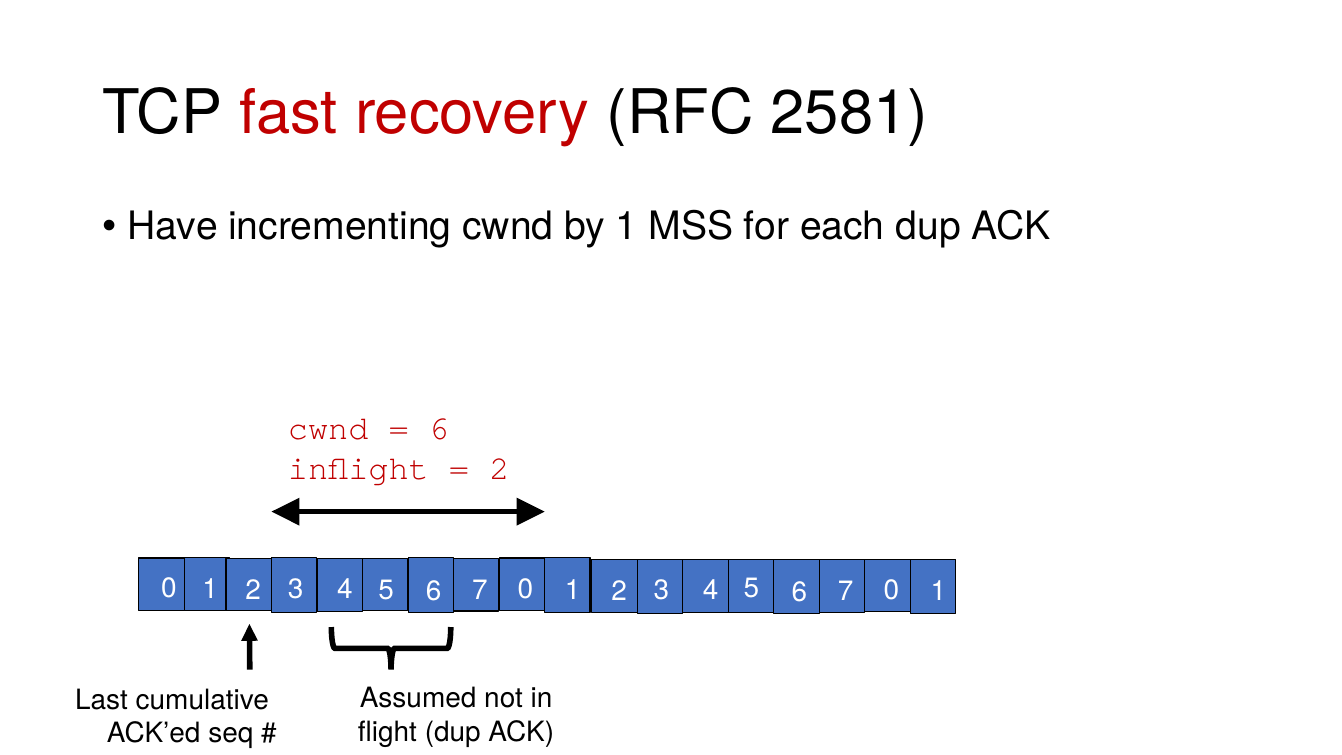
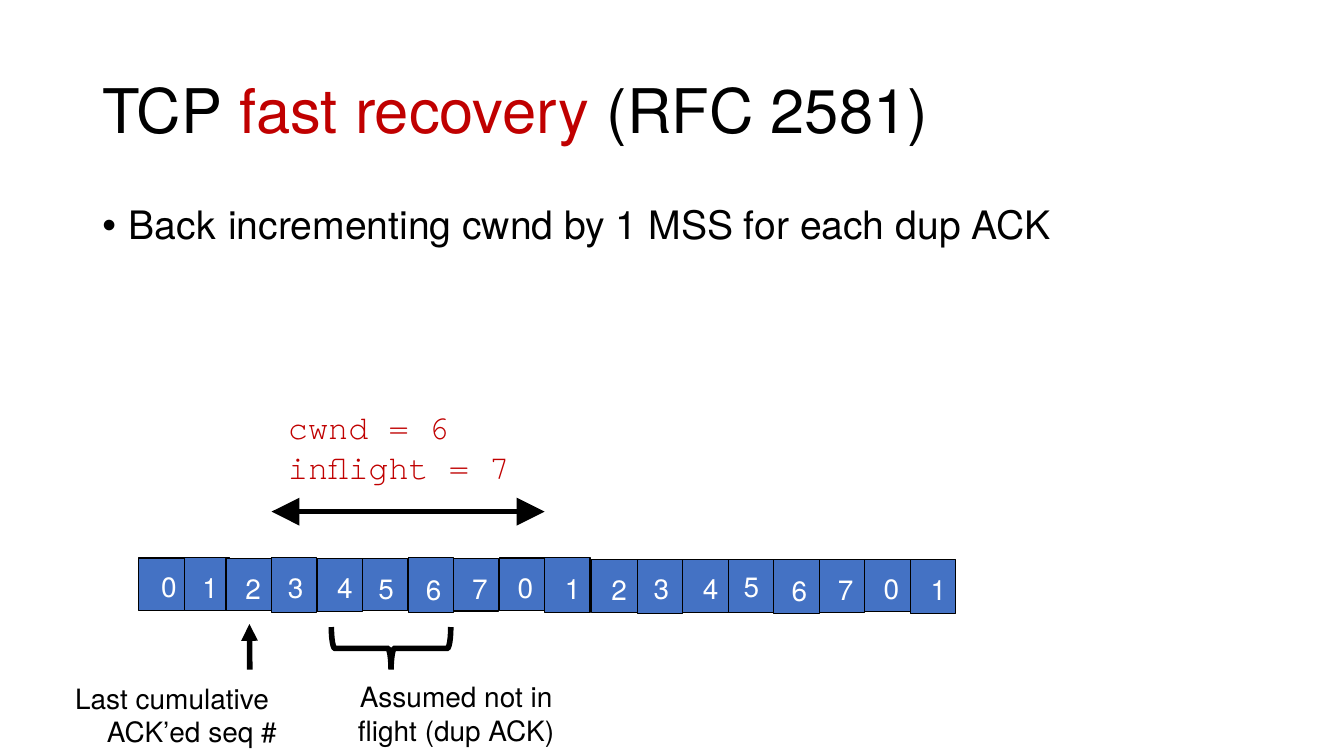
Have: Have -> Back (172, 227)
2: 2 -> 7 (499, 468)
